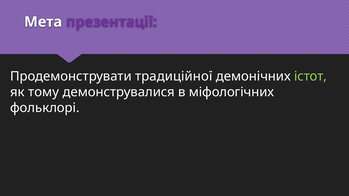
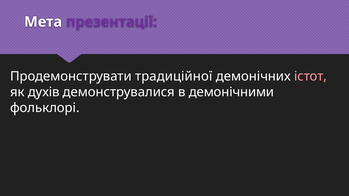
істот colour: light green -> pink (311, 77)
тому: тому -> духів (44, 92)
міфологічних: міфологічних -> демонічними (231, 92)
